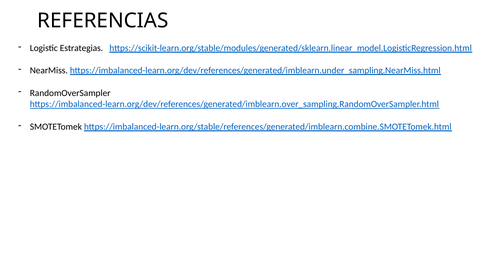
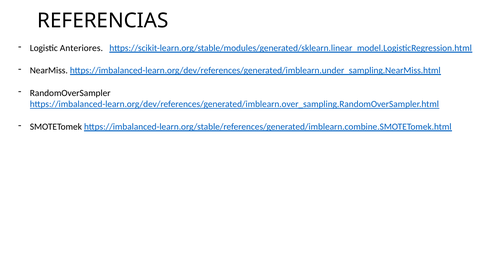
Estrategias: Estrategias -> Anteriores (81, 48)
